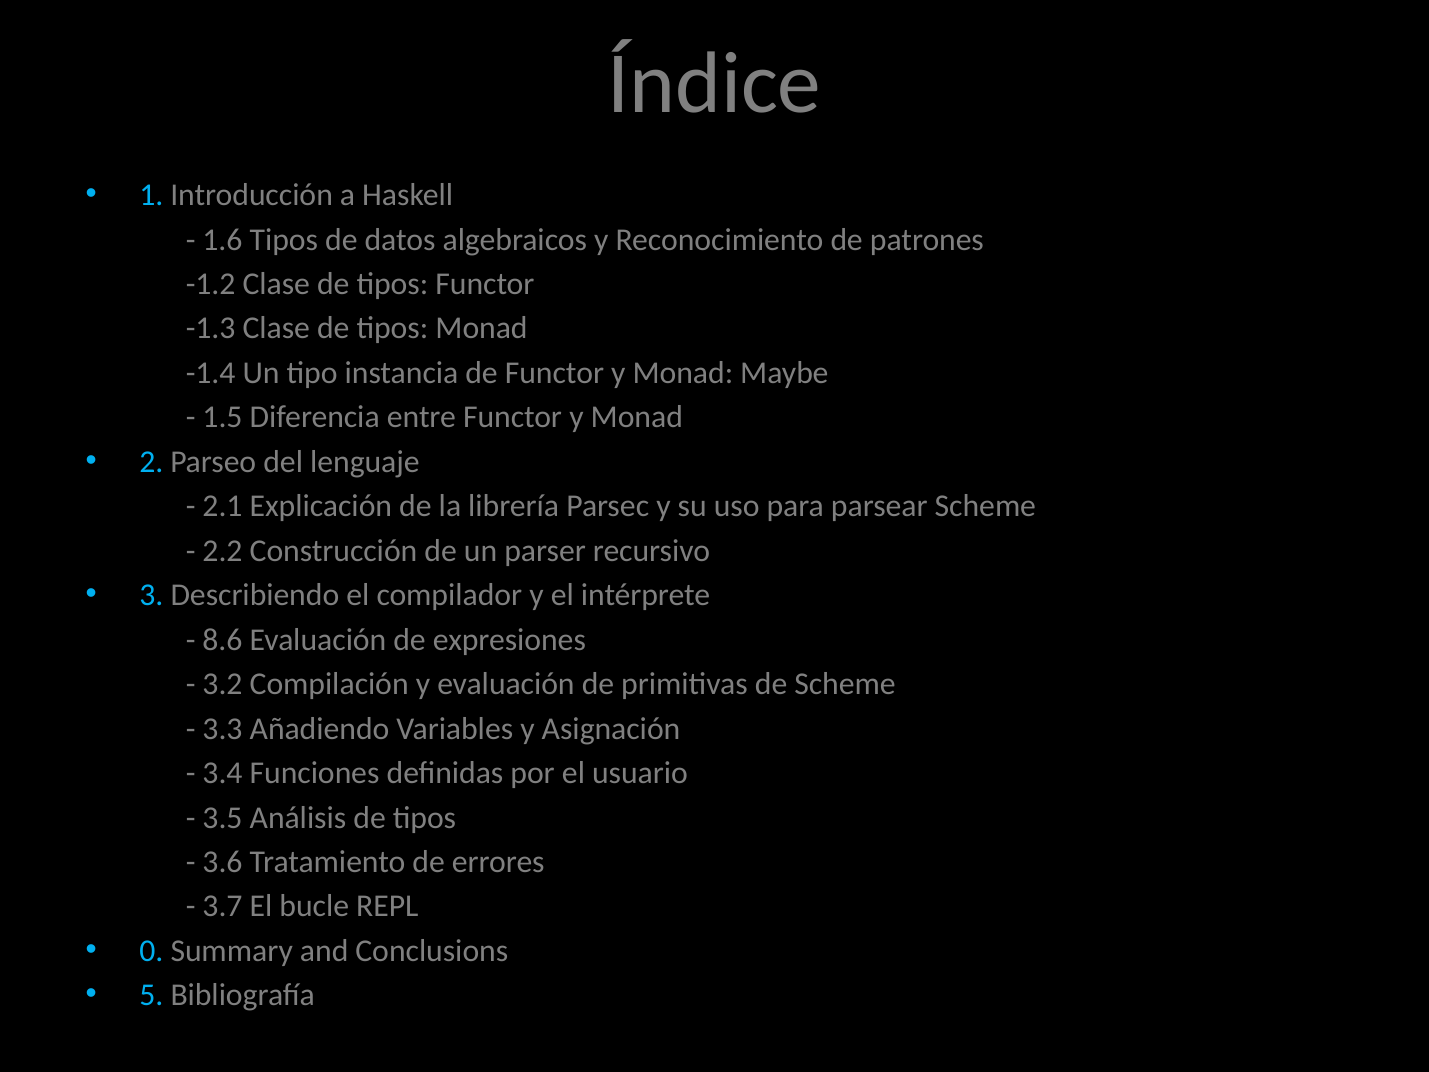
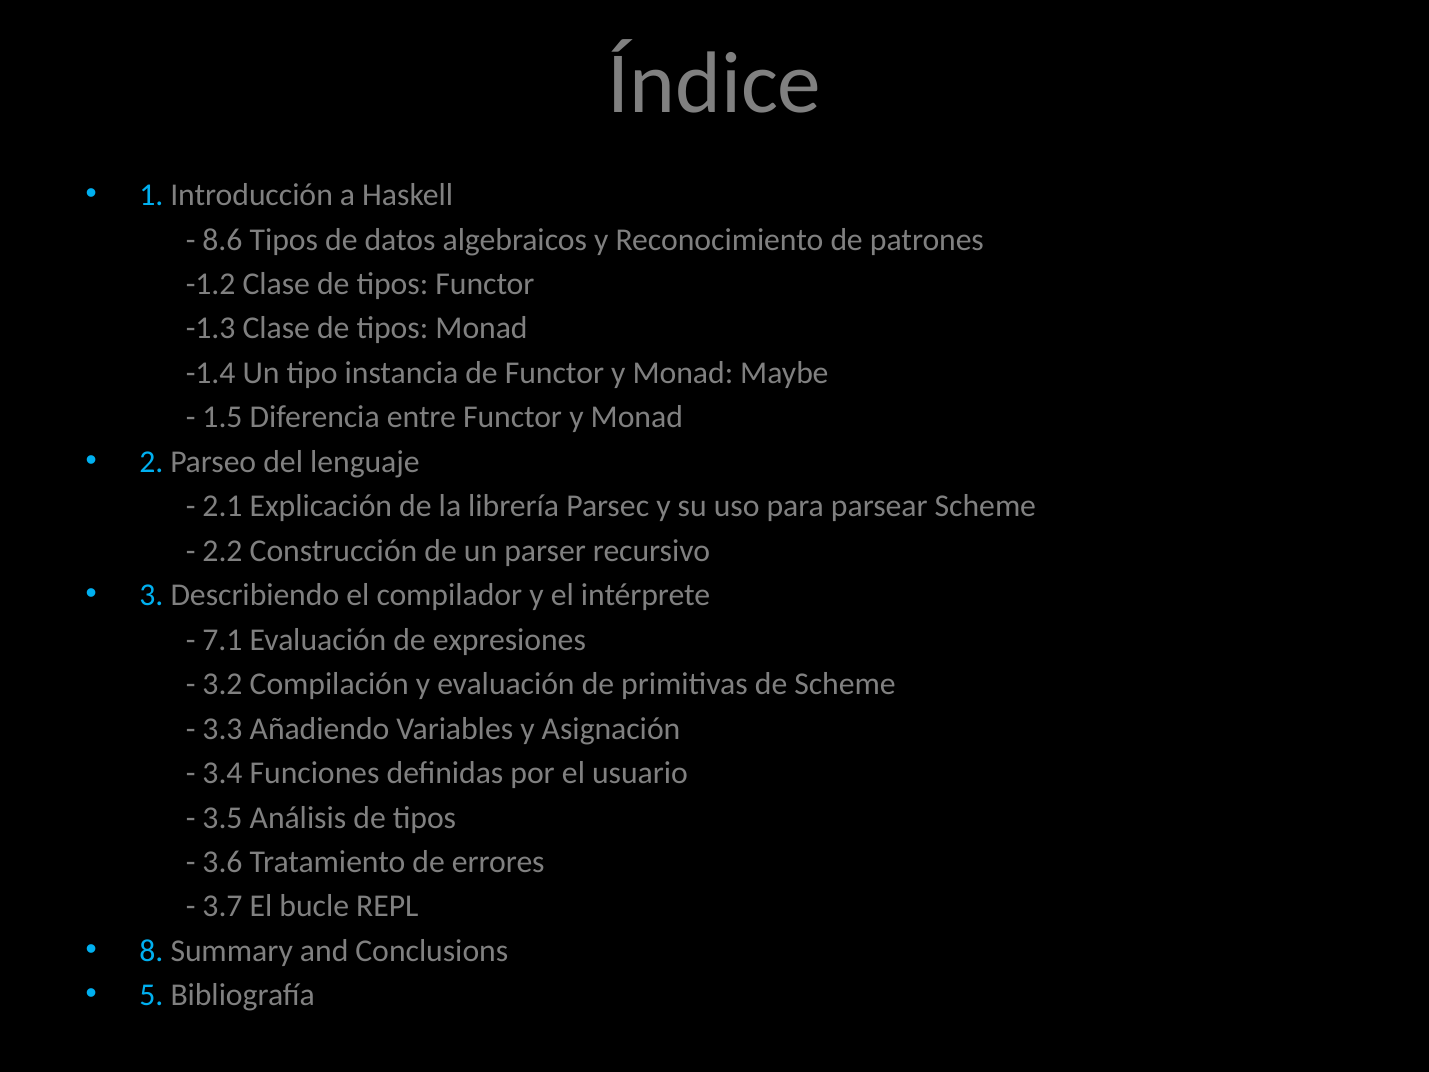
1.6: 1.6 -> 8.6 (222, 240)
8.6: 8.6 -> 7.1 (222, 640)
0: 0 -> 8 (151, 951)
